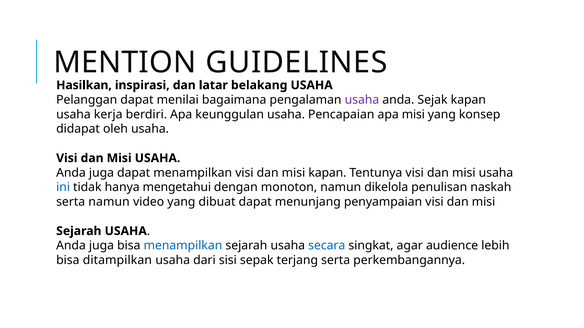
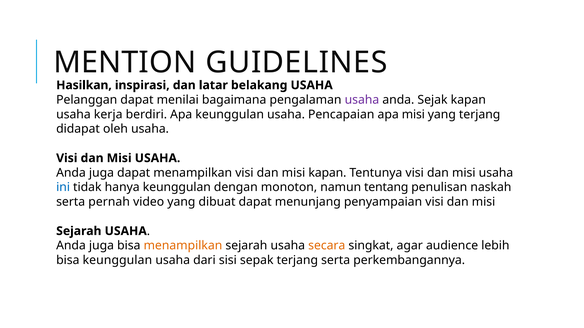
yang konsep: konsep -> terjang (480, 115)
hanya mengetahui: mengetahui -> keunggulan (177, 188)
dikelola: dikelola -> tentang (386, 188)
serta namun: namun -> pernah (109, 202)
menampilkan colour: blue -> orange (183, 246)
secara colour: blue -> orange (327, 246)
bisa ditampilkan: ditampilkan -> keunggulan (117, 261)
